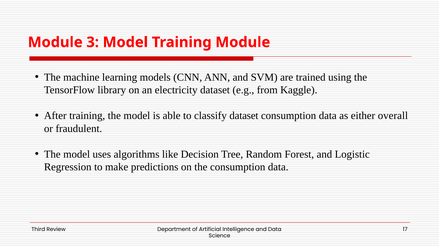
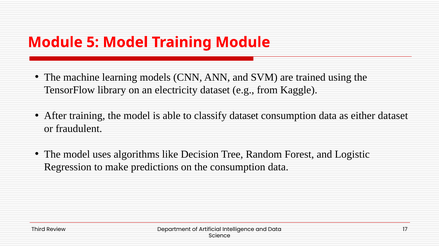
3: 3 -> 5 (93, 42)
either overall: overall -> dataset (393, 116)
